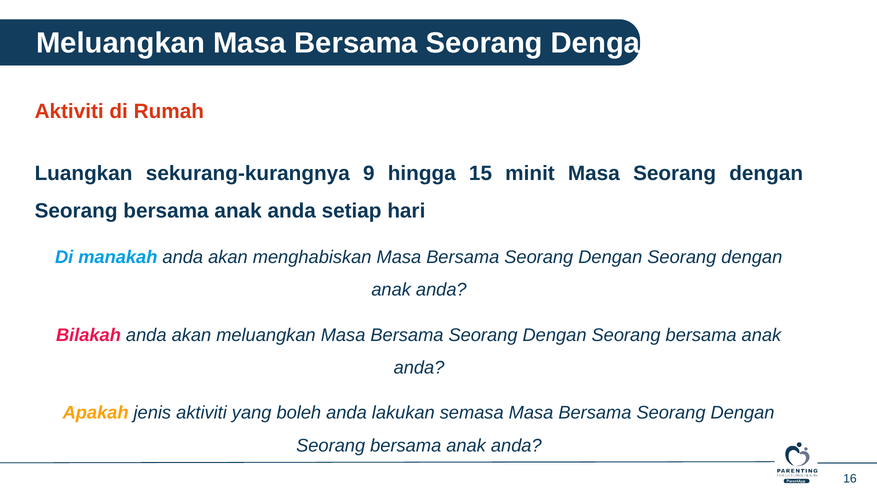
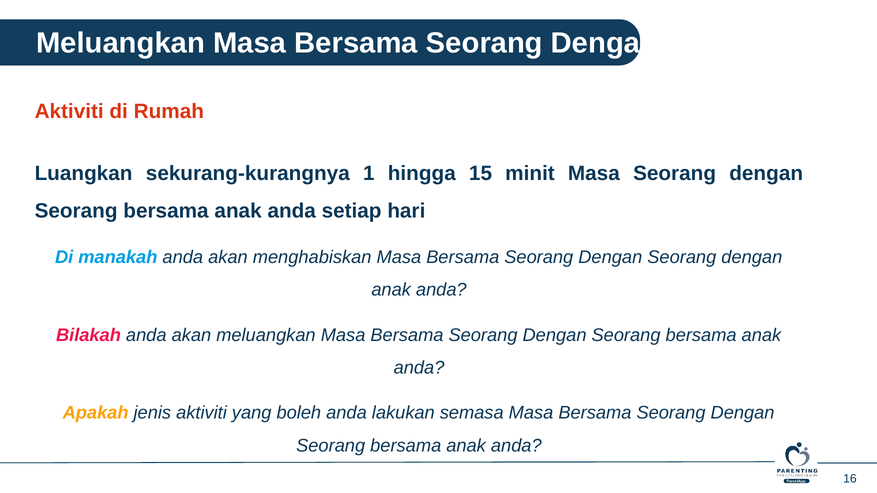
9: 9 -> 1 (369, 174)
